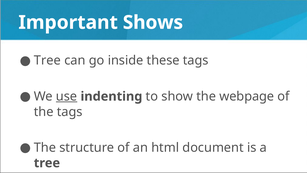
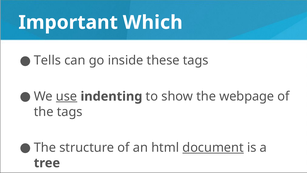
Shows: Shows -> Which (153, 22)
Tree: Tree -> Tells (47, 60)
document underline: none -> present (213, 147)
